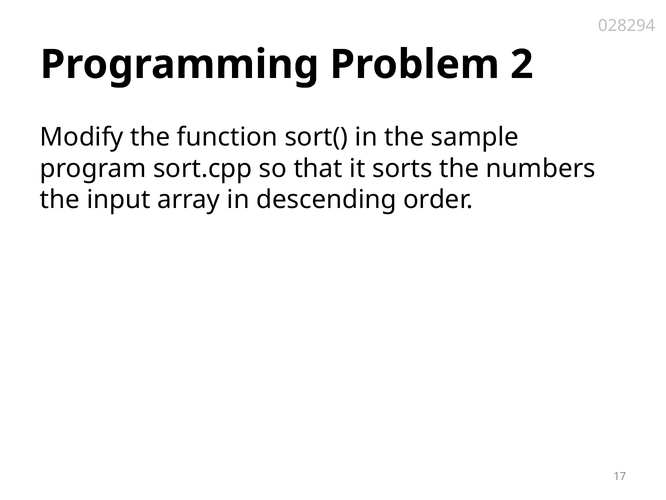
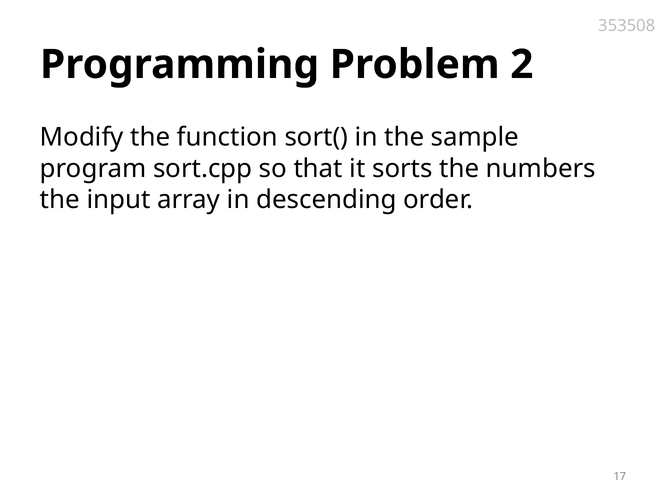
028294: 028294 -> 353508 (627, 25)
